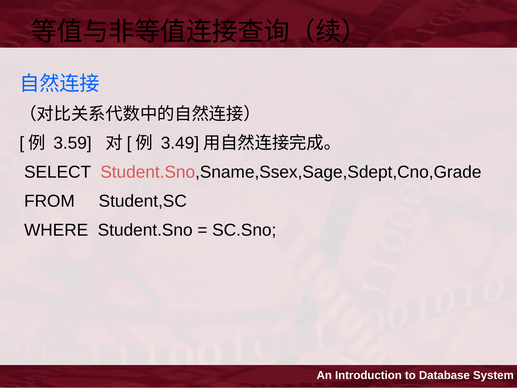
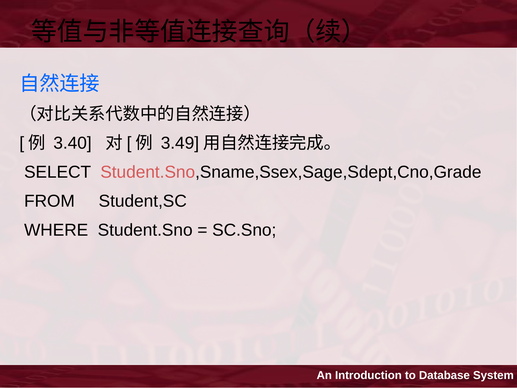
3.59: 3.59 -> 3.40 (73, 143)
